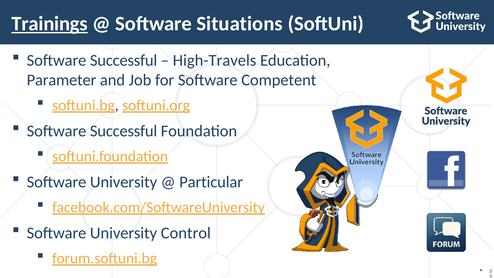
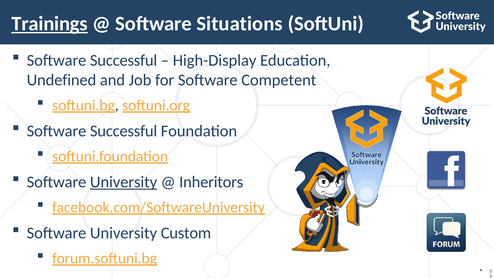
High-Travels: High-Travels -> High-Display (215, 60)
Parameter: Parameter -> Undefined (61, 80)
University underline: none -> present (124, 182)
Particular: Particular -> Inheritors (211, 182)
Control: Control -> Custom (186, 233)
